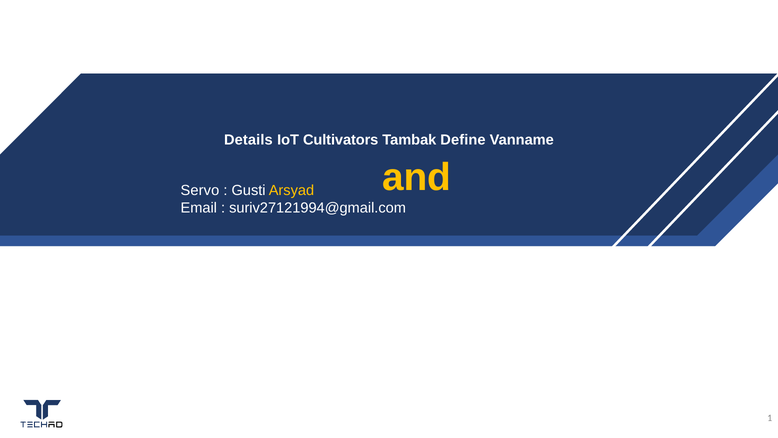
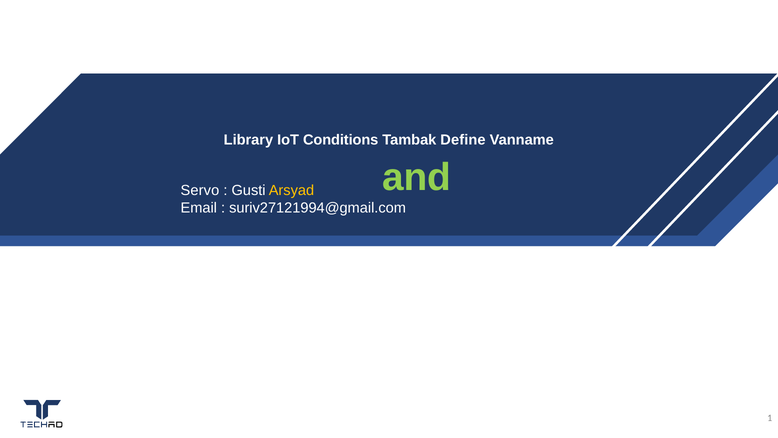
Details: Details -> Library (248, 140)
Cultivators: Cultivators -> Conditions (341, 140)
and colour: yellow -> light green (417, 177)
